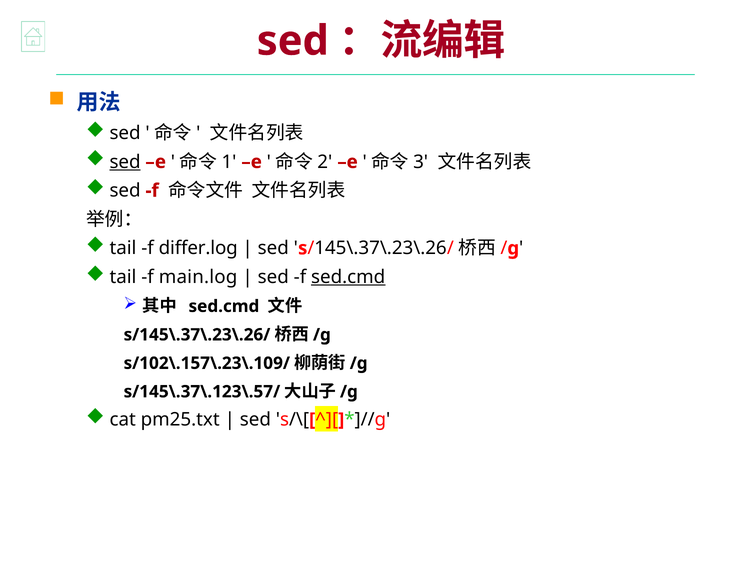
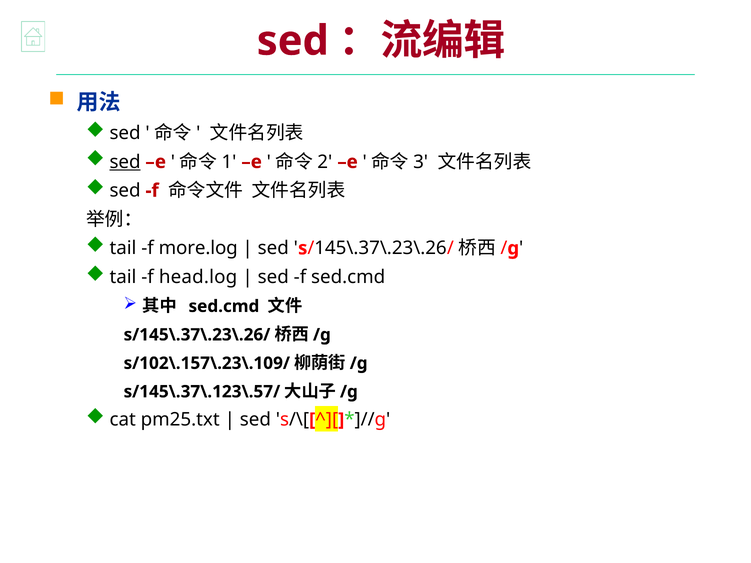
differ.log: differ.log -> more.log (198, 248)
main.log: main.log -> head.log (198, 277)
sed.cmd underline: present -> none (348, 277)
